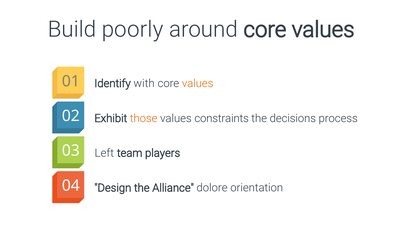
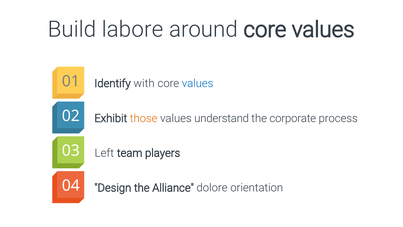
poorly: poorly -> labore (133, 30)
values colour: orange -> blue (198, 83)
constraints: constraints -> understand (222, 118)
decisions: decisions -> corporate (293, 118)
